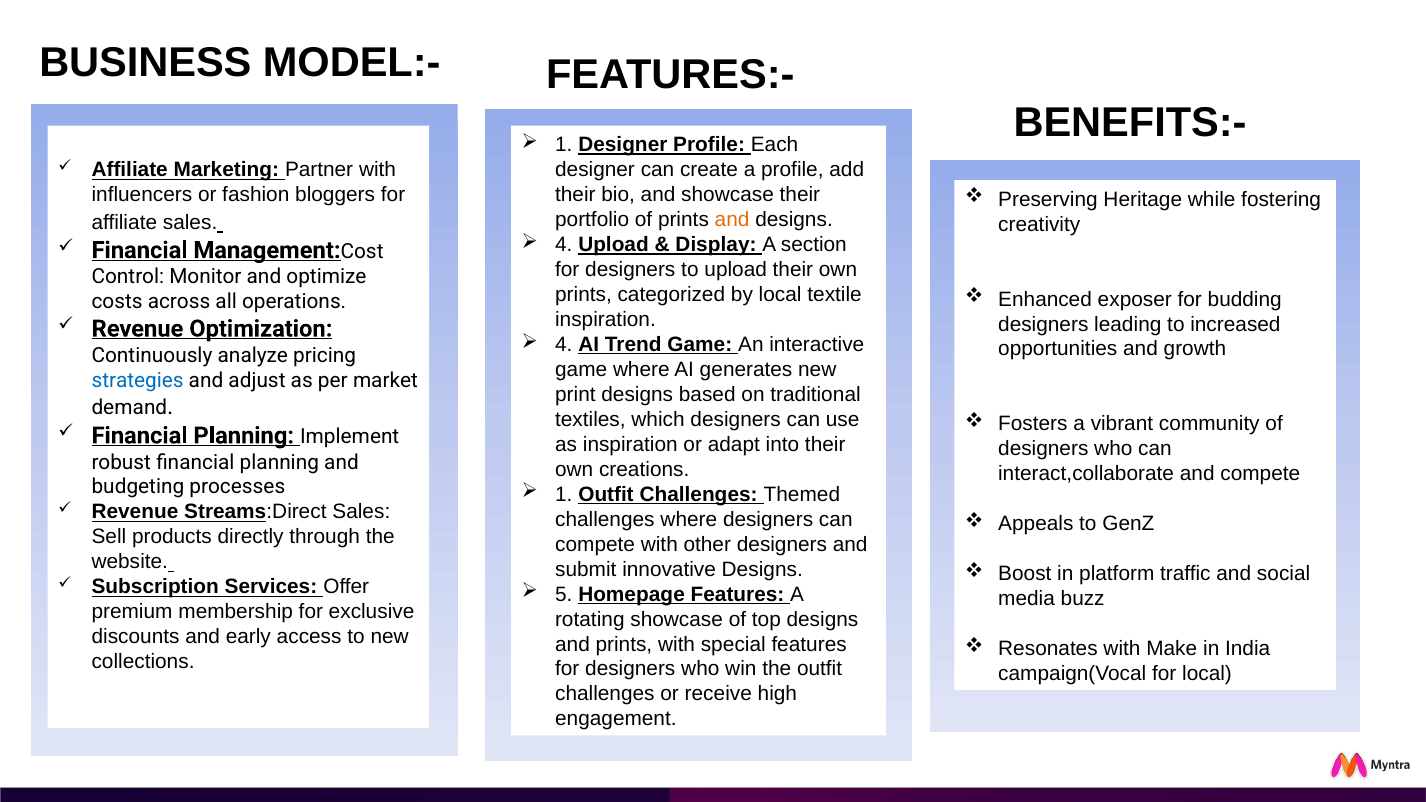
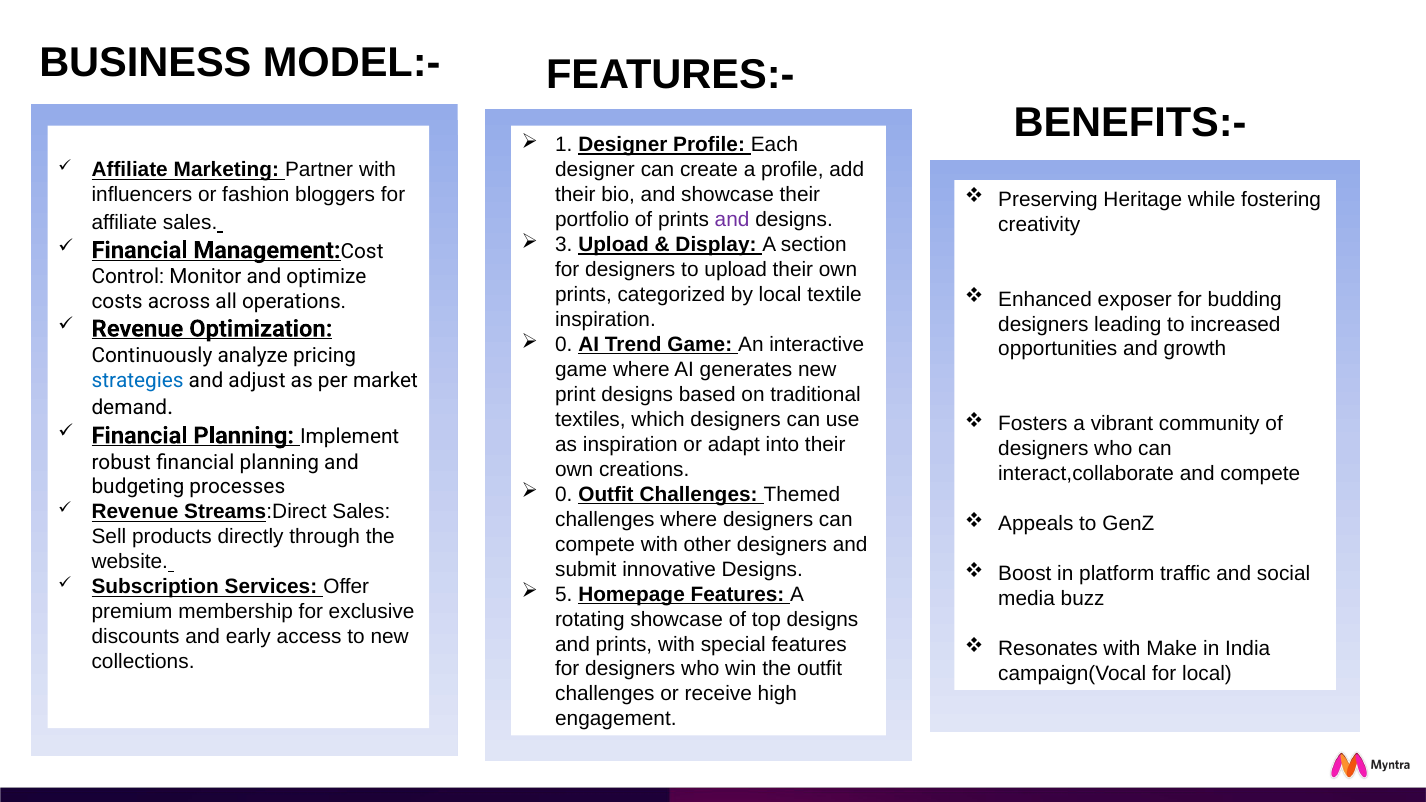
and colour: orange -> purple (732, 220)
4: 4 -> 3 (564, 245)
4: 4 -> 0 (564, 345)
1: 1 -> 0 (564, 494)
